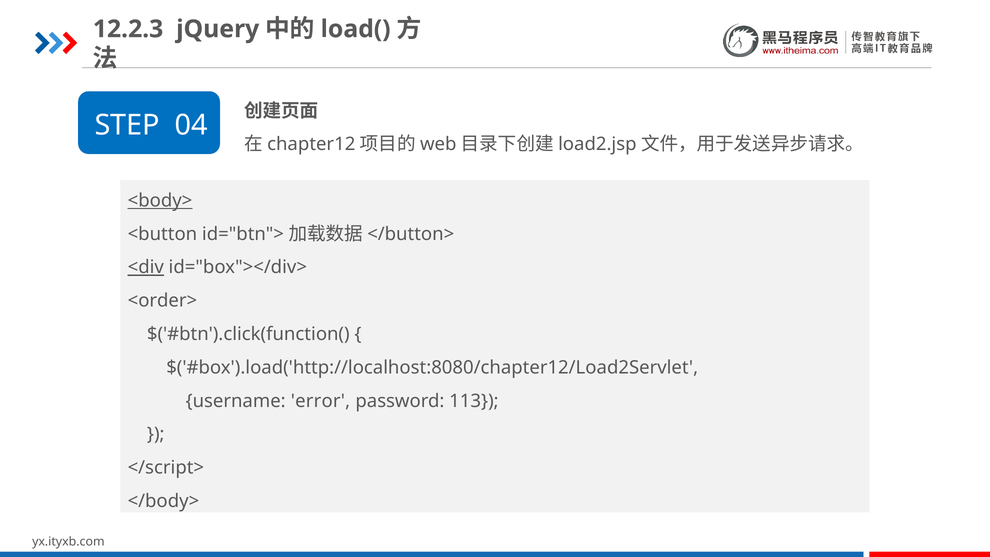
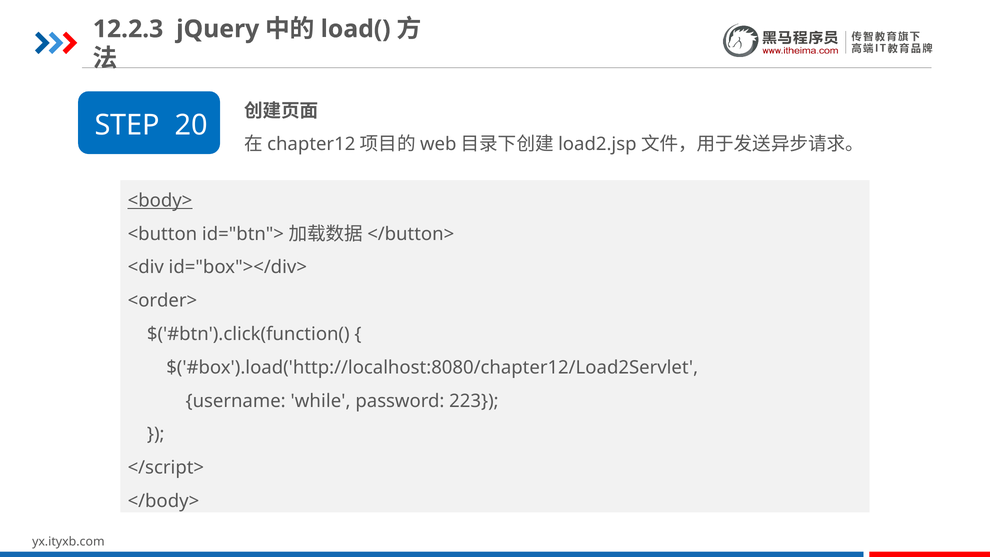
04: 04 -> 20 (191, 125)
<div underline: present -> none (146, 267)
error: error -> while (321, 401)
113: 113 -> 223 (474, 401)
